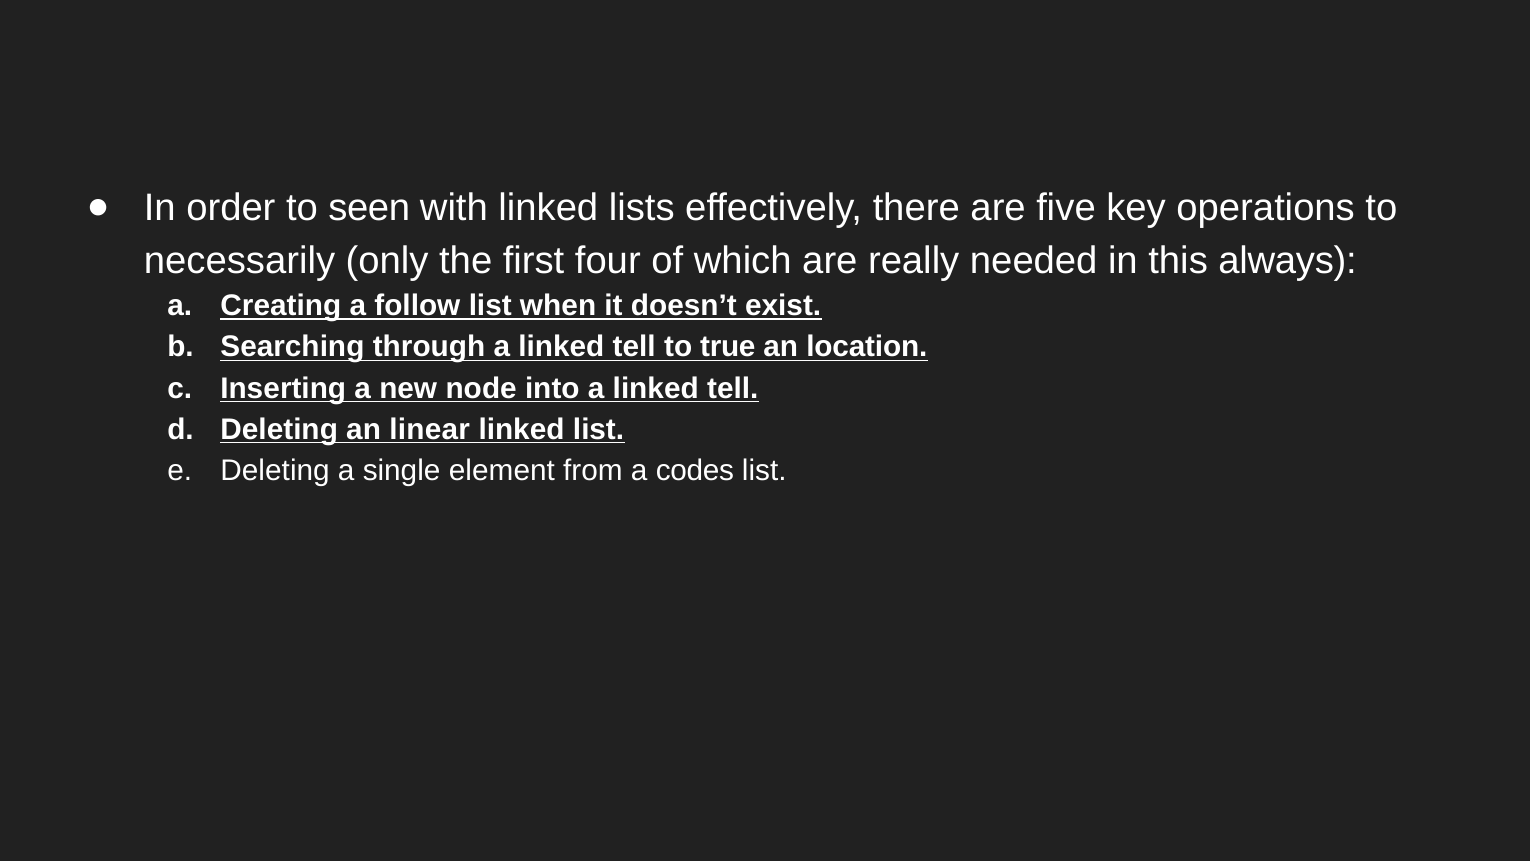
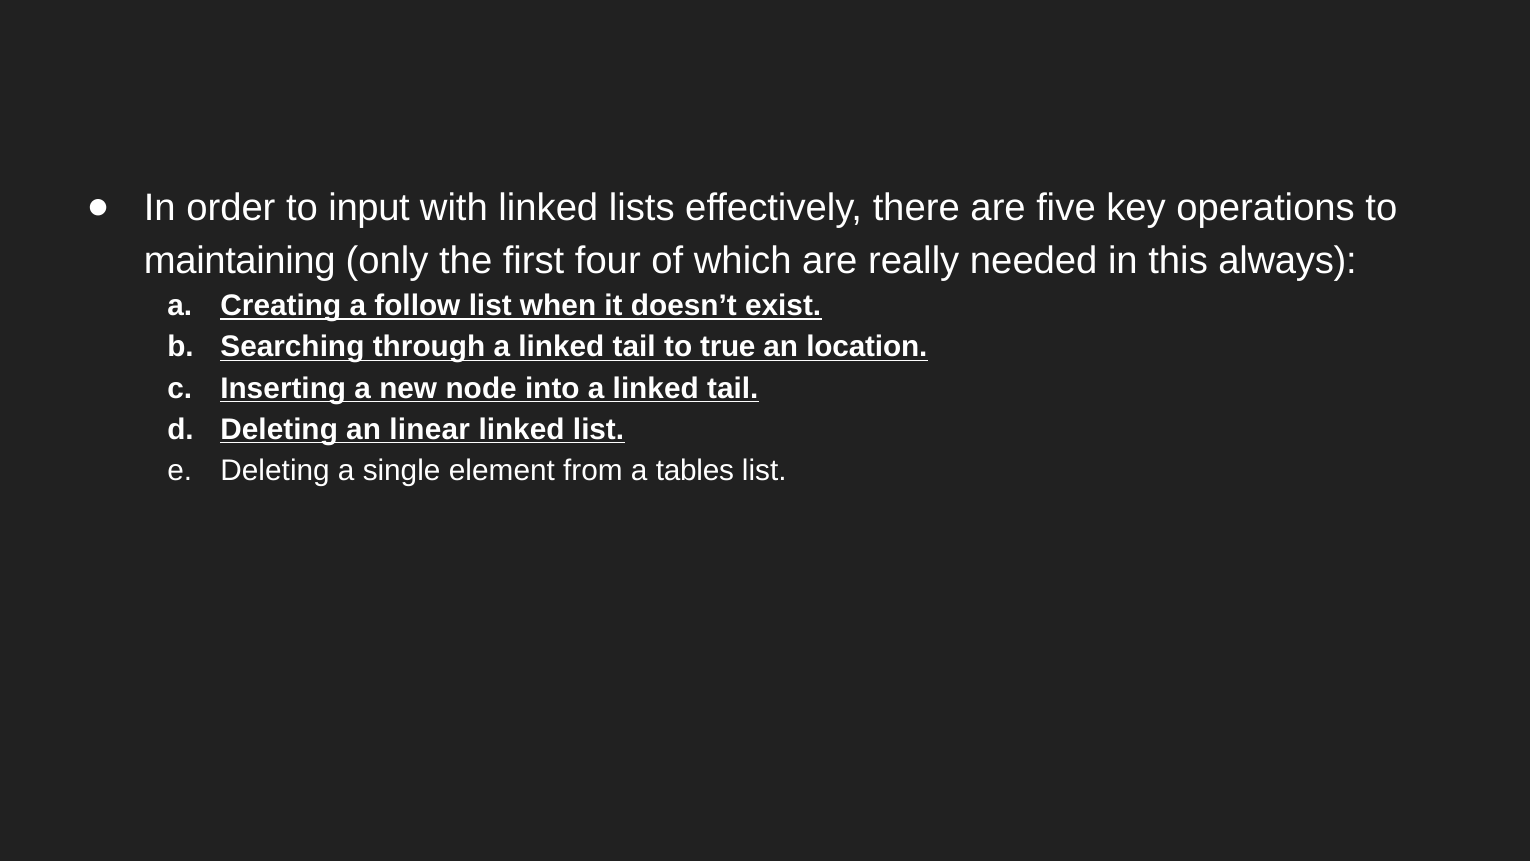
seen: seen -> input (369, 208)
necessarily: necessarily -> maintaining (240, 260)
through a linked tell: tell -> tail (634, 347)
into a linked tell: tell -> tail (733, 388)
codes: codes -> tables (695, 470)
